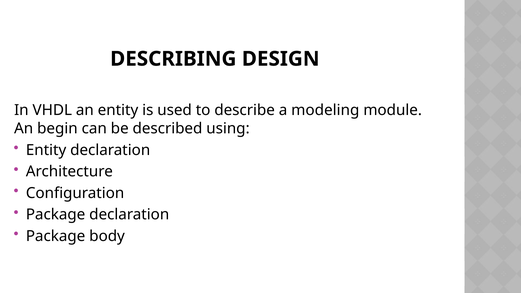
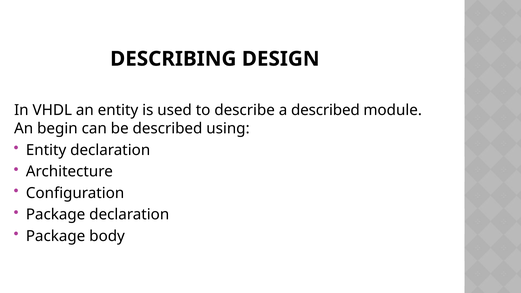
a modeling: modeling -> described (325, 110)
